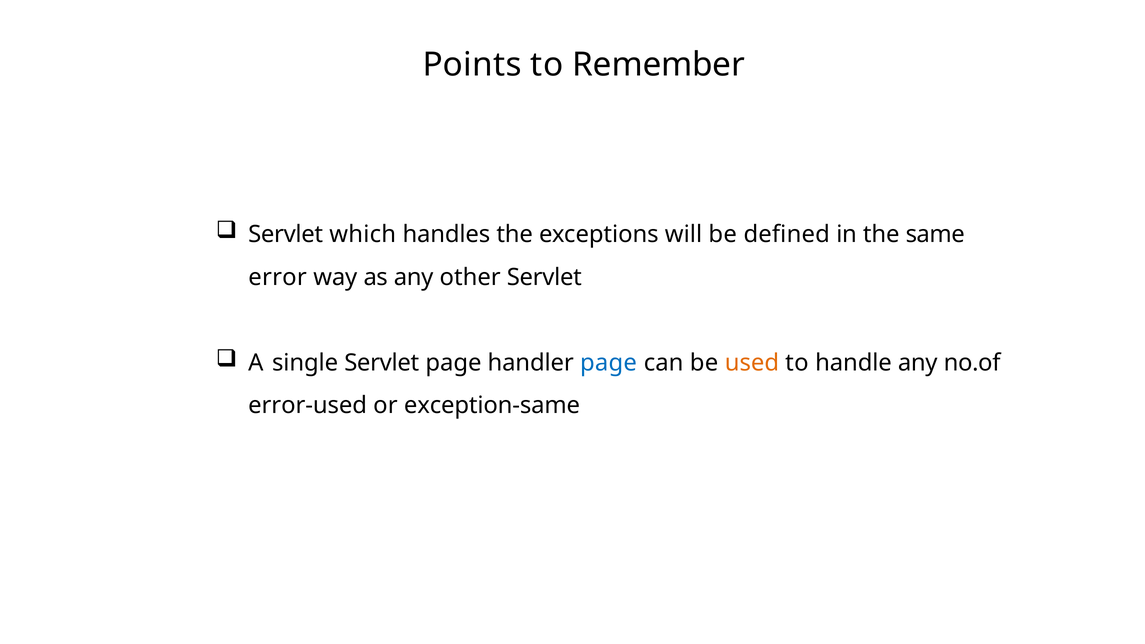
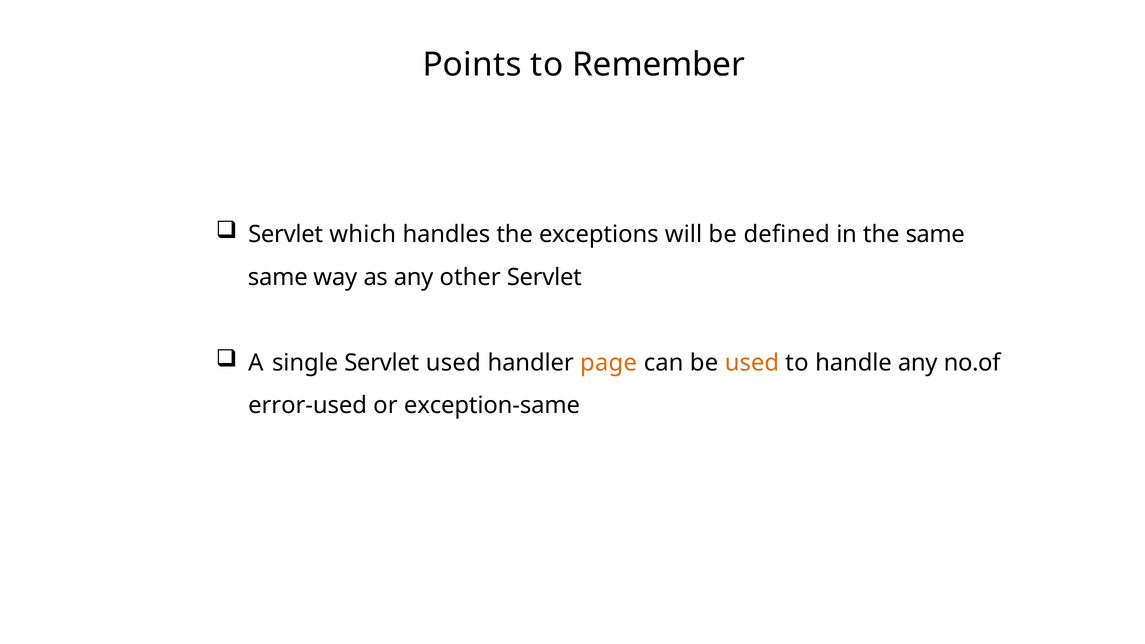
error: error -> same (278, 277)
Servlet page: page -> used (453, 363)
page colour: blue -> orange (608, 363)
